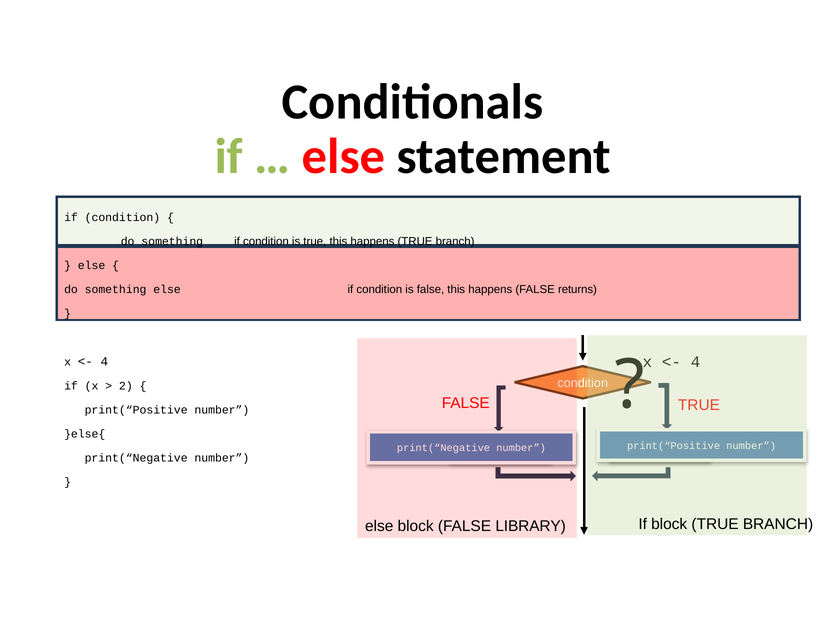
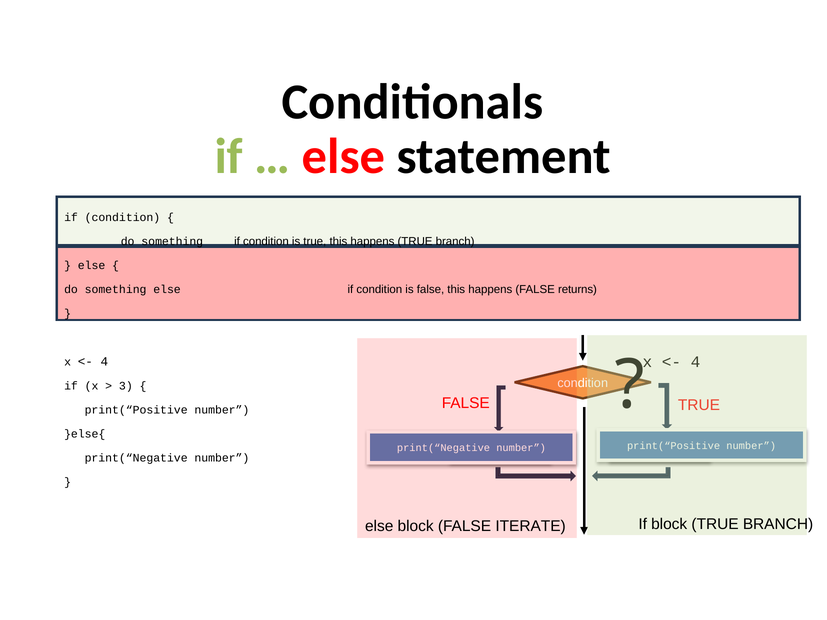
2: 2 -> 3 (126, 386)
LIBRARY: LIBRARY -> ITERATE (531, 526)
